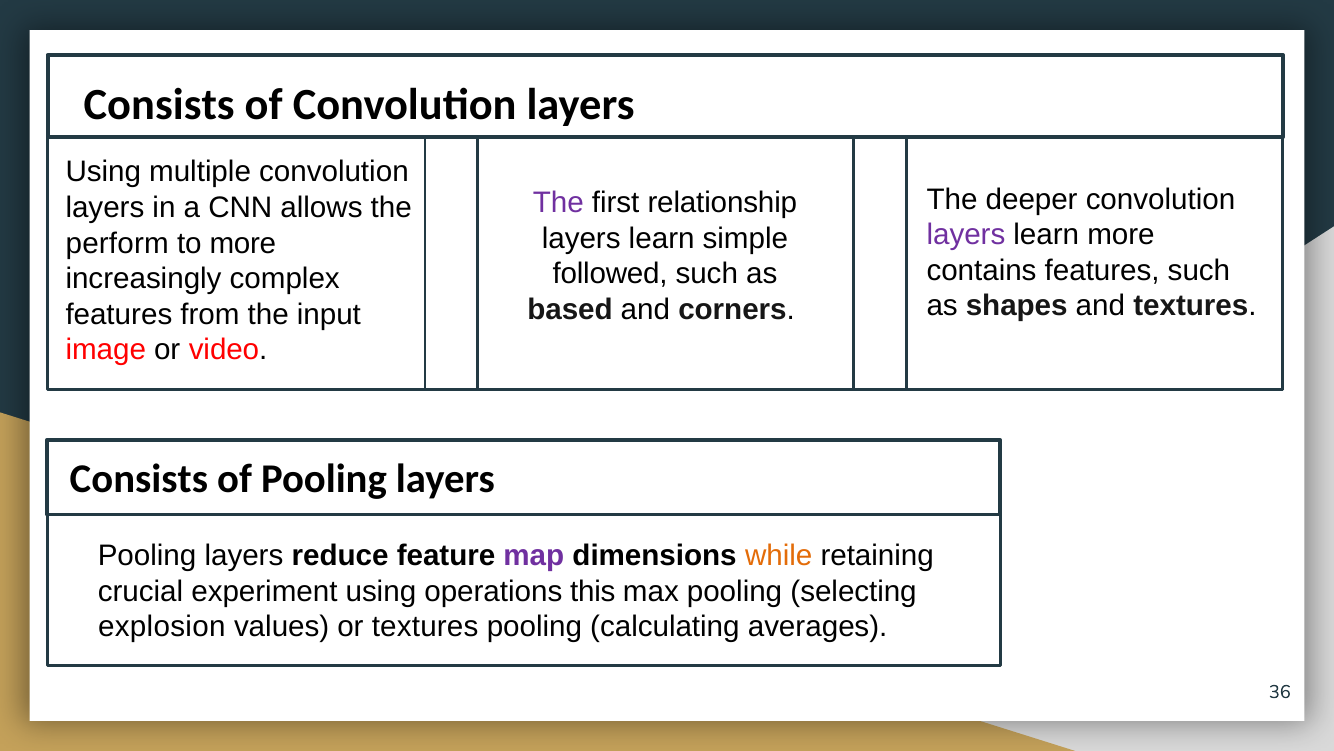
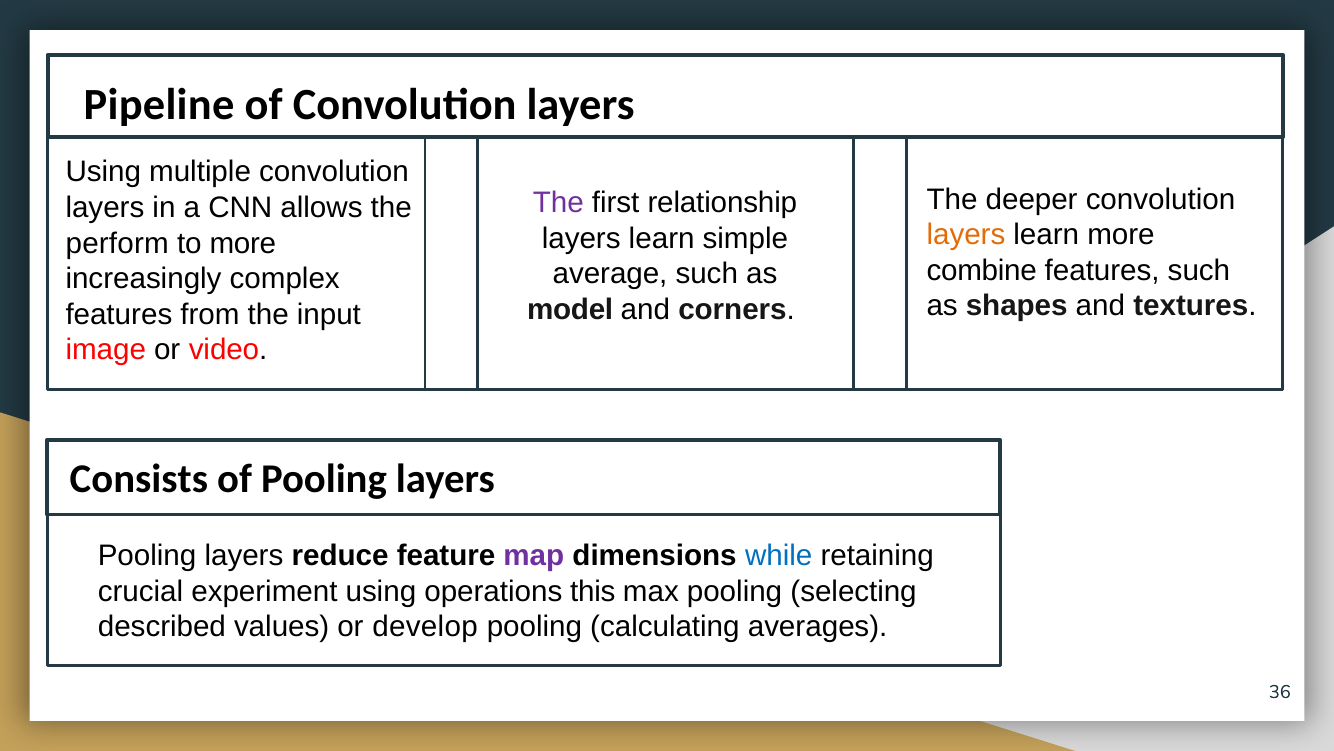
Consists: Consists -> Pipeline (159, 105)
layers colour: purple -> orange (966, 235)
contains: contains -> combine (982, 270)
followed: followed -> average (610, 274)
based: based -> model (570, 309)
while colour: orange -> blue (779, 555)
explosion: explosion -> described (162, 627)
or textures: textures -> develop (425, 627)
